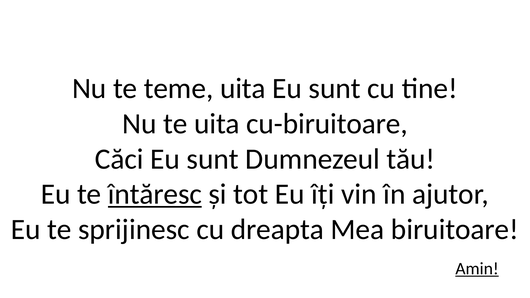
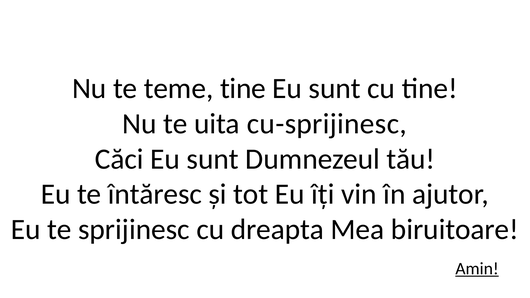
teme uita: uita -> tine (243, 88)
cu-biruitoare: cu-biruitoare -> cu-sprijinesc (327, 124)
întăresc underline: present -> none (155, 194)
